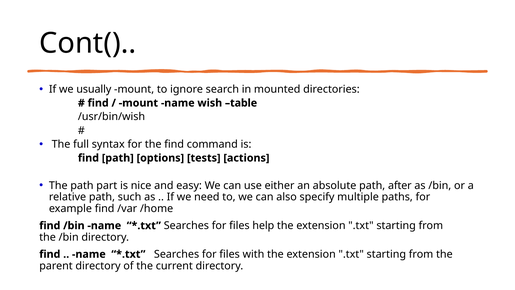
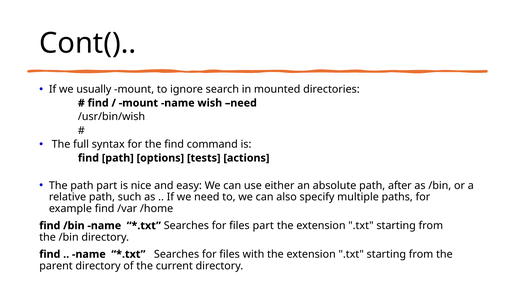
wish table: table -> need (241, 103)
files help: help -> part (263, 225)
